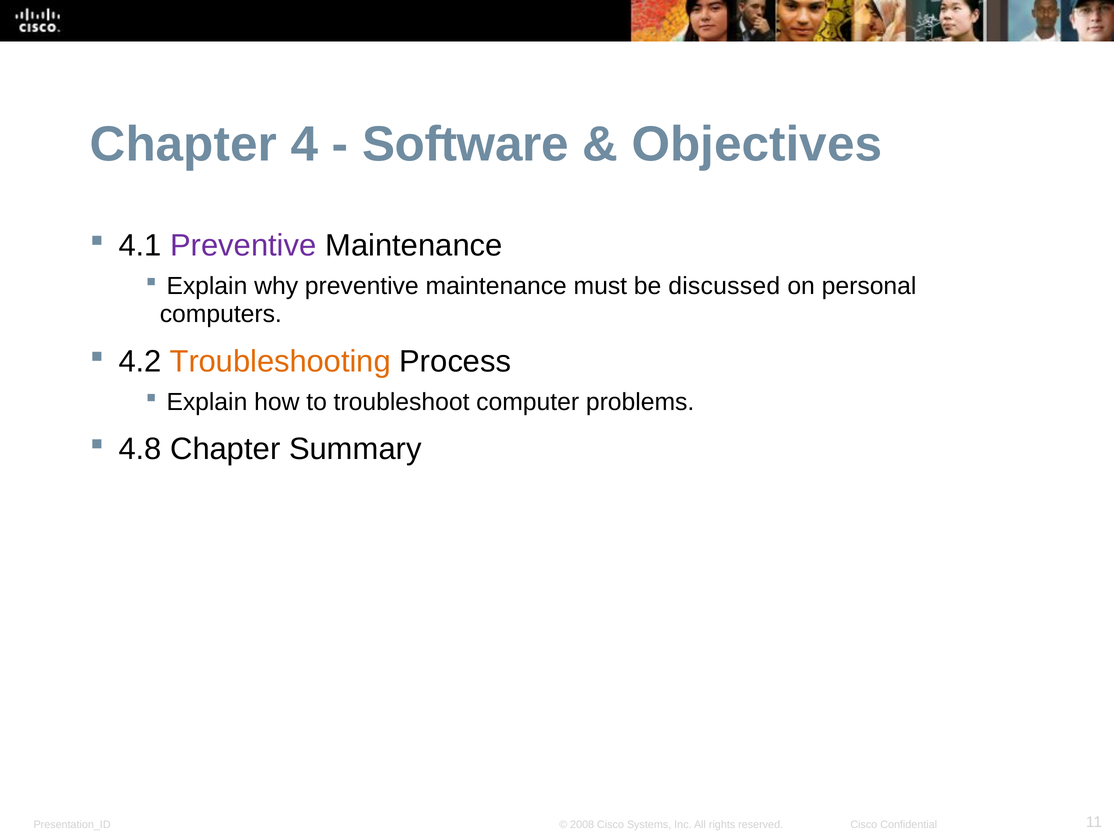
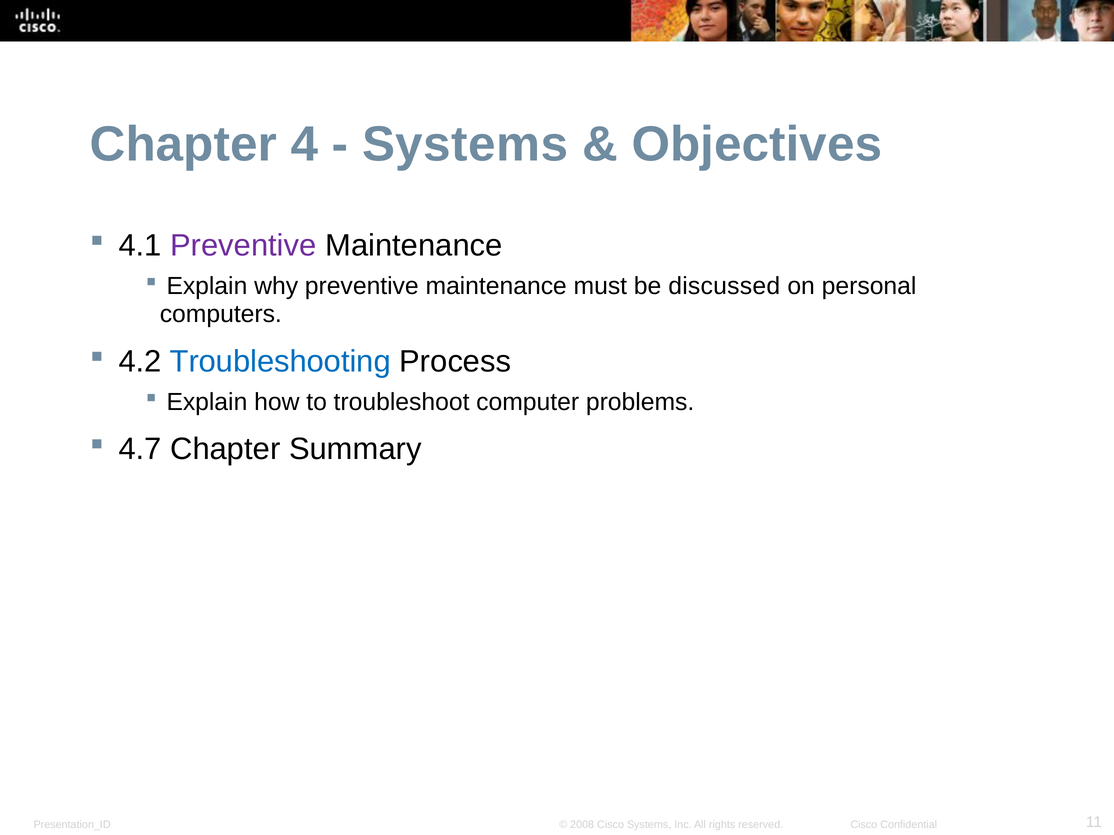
Software: Software -> Systems (465, 144)
Troubleshooting colour: orange -> blue (280, 362)
4.8: 4.8 -> 4.7 (140, 449)
